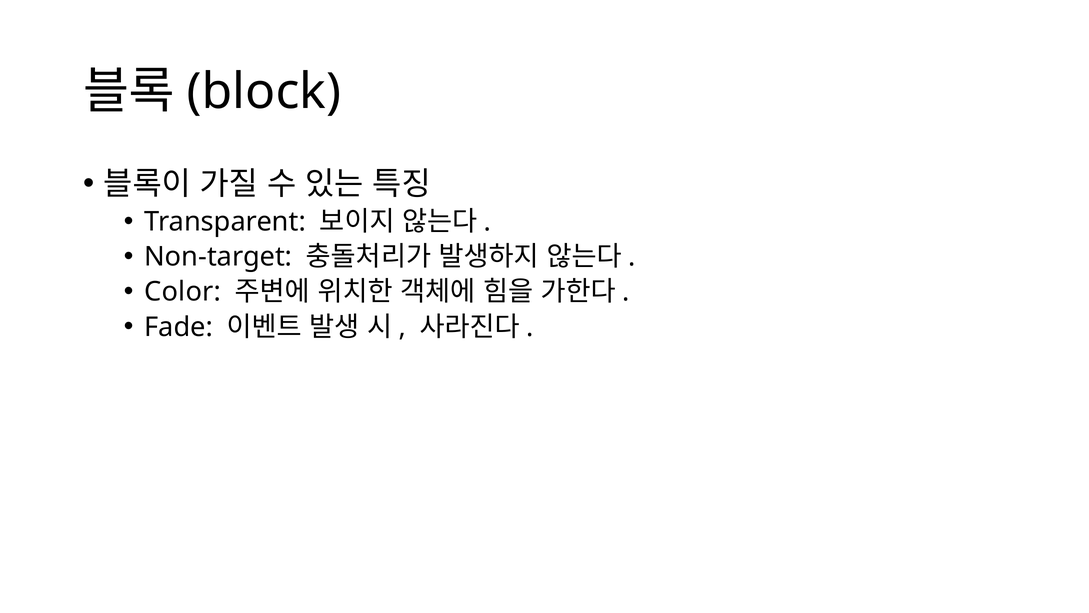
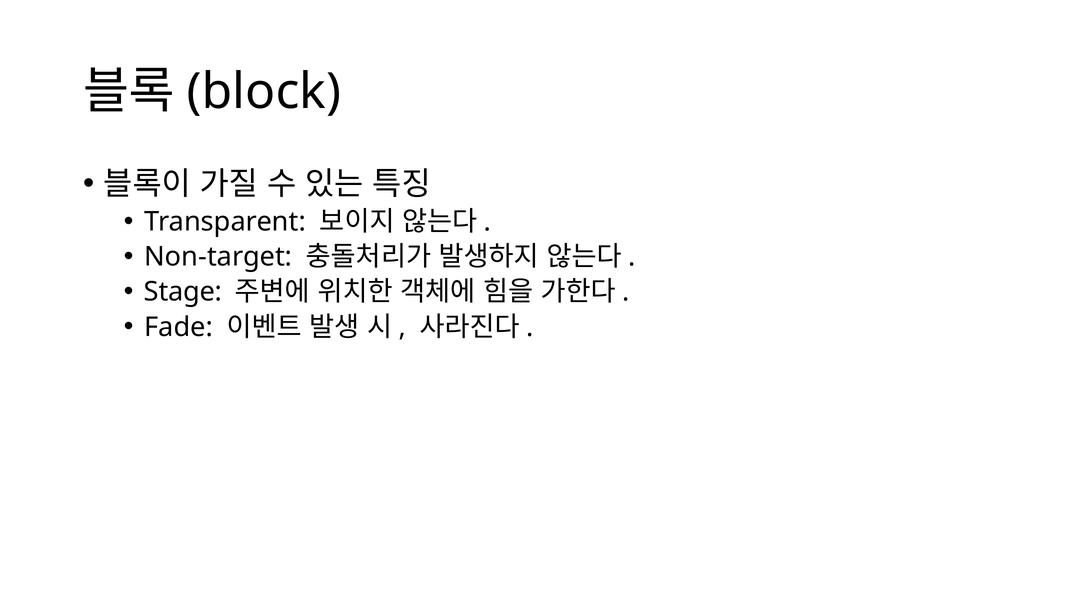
Color: Color -> Stage (183, 292)
